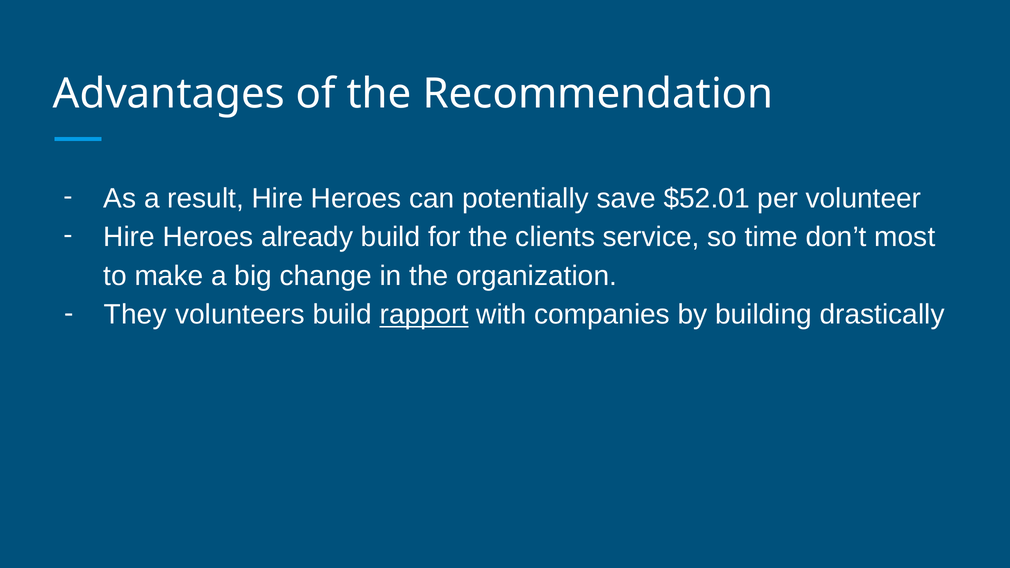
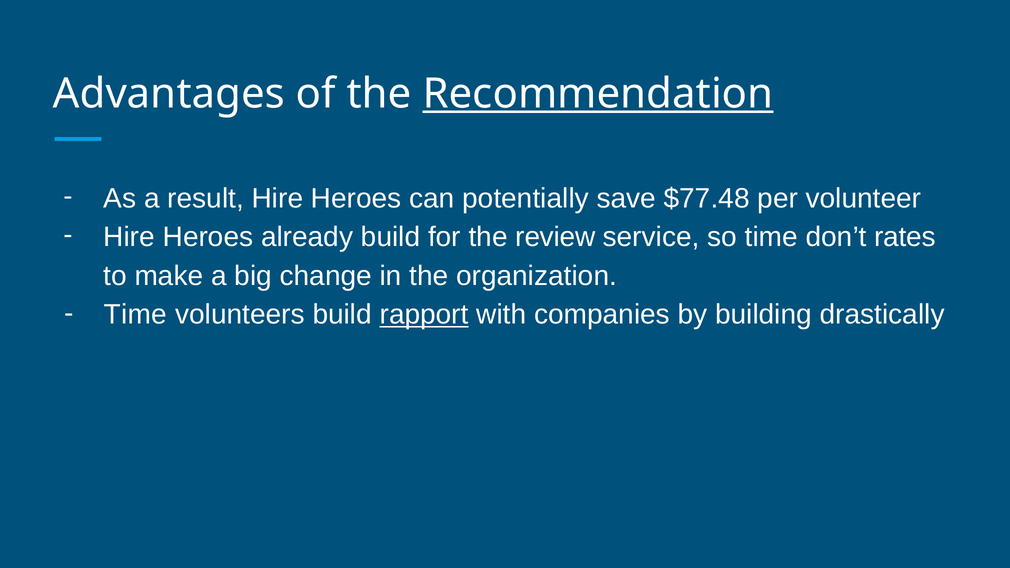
Recommendation underline: none -> present (598, 94)
$52.01: $52.01 -> $77.48 (707, 199)
clients: clients -> review (555, 237)
most: most -> rates (905, 237)
They: They -> Time (135, 315)
